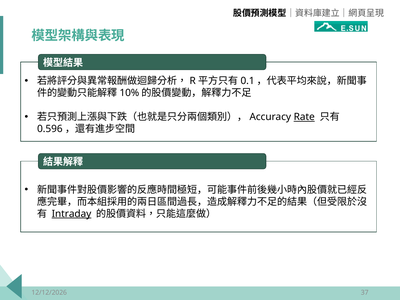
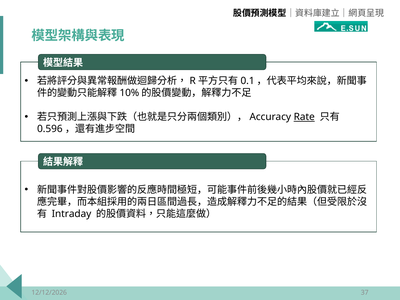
Intraday underline: present -> none (72, 214)
